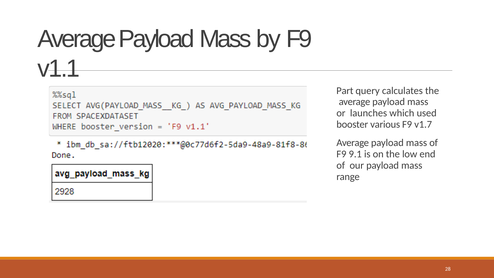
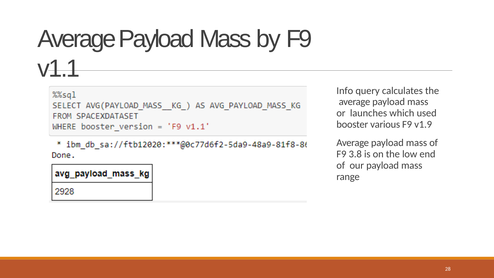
Part: Part -> Info (345, 91)
v1.7: v1.7 -> v1.9 (423, 124)
9.1: 9.1 -> 3.8 (355, 154)
